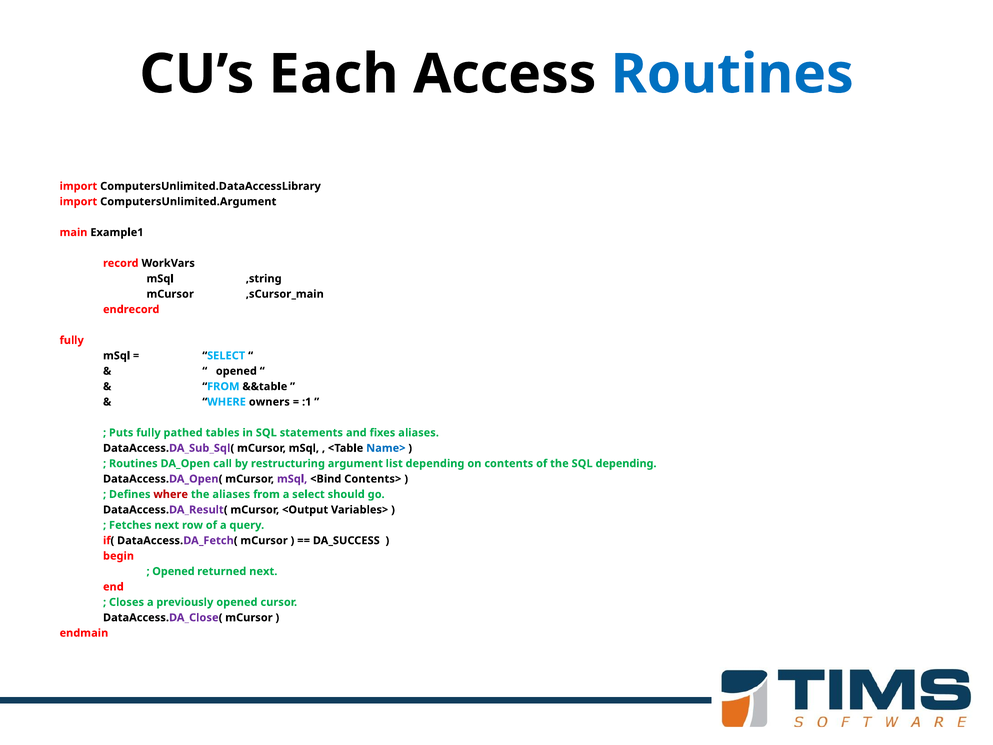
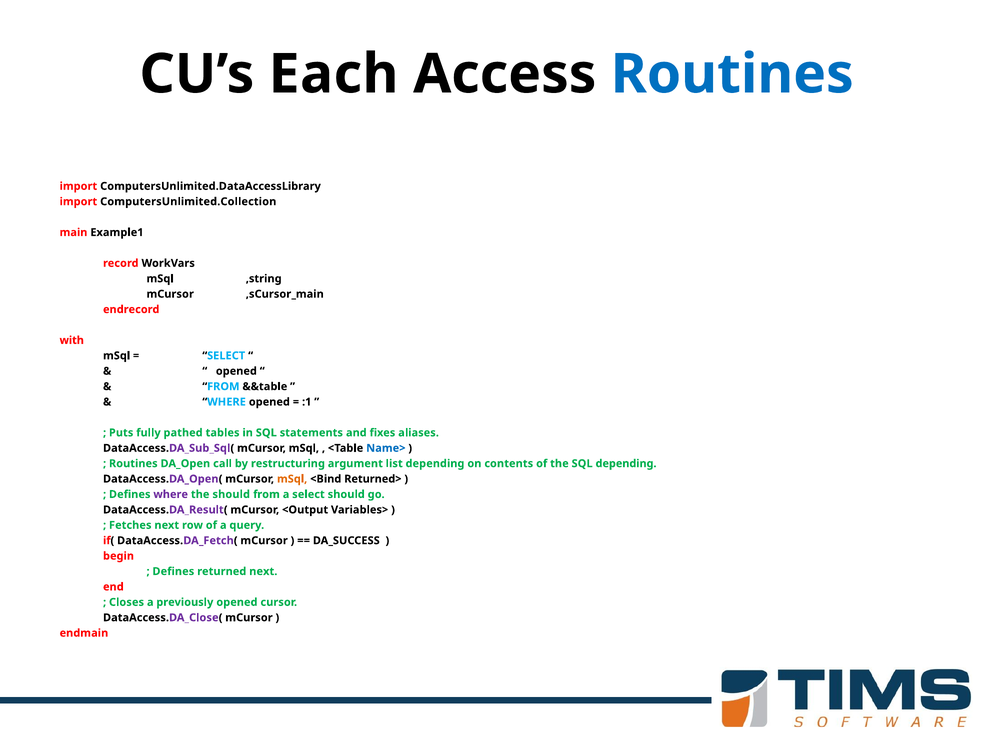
ComputersUnlimited.Argument: ComputersUnlimited.Argument -> ComputersUnlimited.Collection (188, 202)
fully: fully -> with (72, 340)
WHERE owners: owners -> opened (269, 402)
mSql colour: purple -> orange (292, 479)
Contents>: Contents> -> Returned> (373, 479)
where colour: red -> purple (171, 494)
the aliases: aliases -> should (231, 494)
Opened: Opened -> Defines (173, 571)
